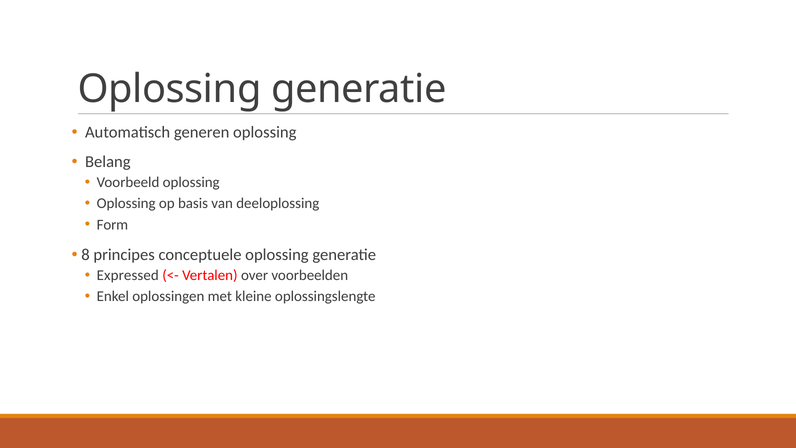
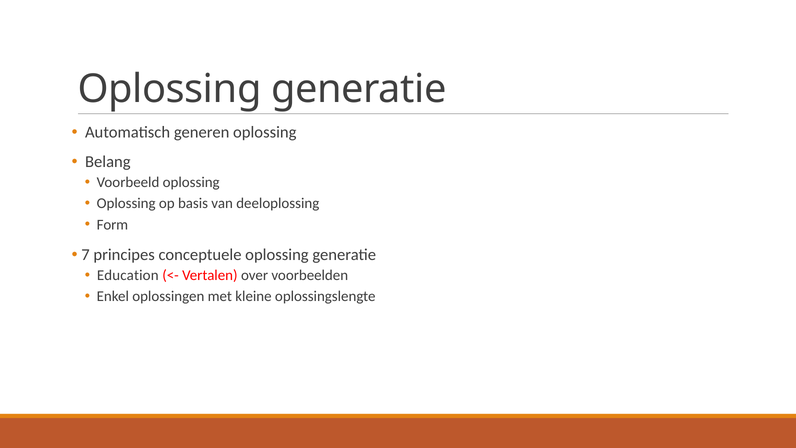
8: 8 -> 7 (85, 255)
Expressed: Expressed -> Education (128, 275)
